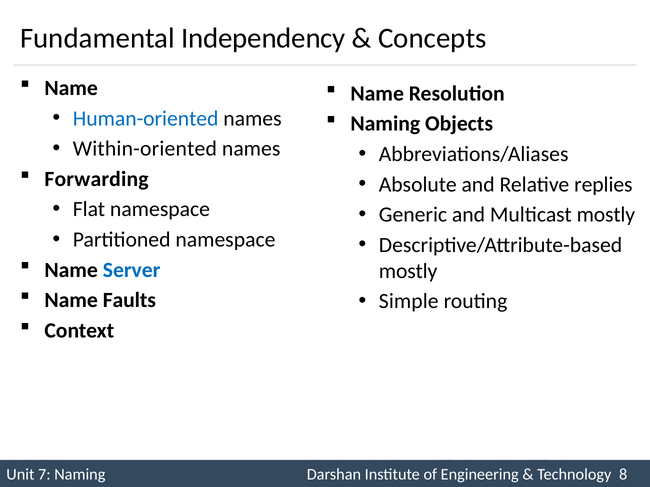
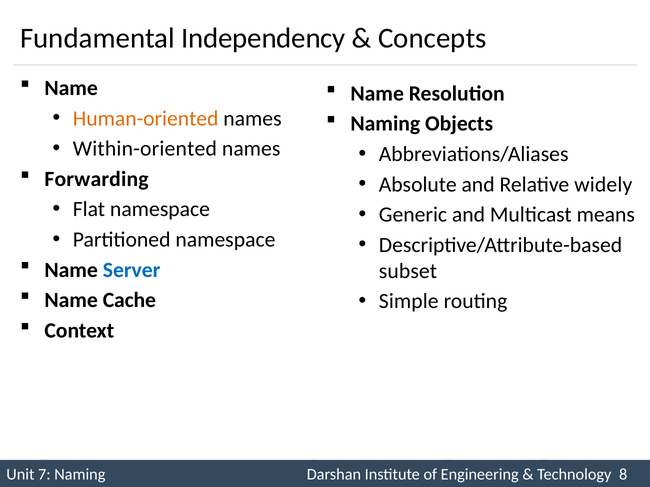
Human-oriented colour: blue -> orange (146, 119)
replies: replies -> widely (603, 185)
Multicast mostly: mostly -> means (606, 215)
mostly: mostly -> subset (408, 271)
Faults: Faults -> Cache (129, 300)
